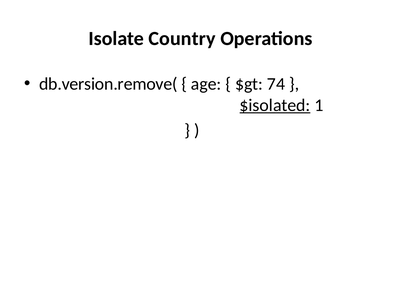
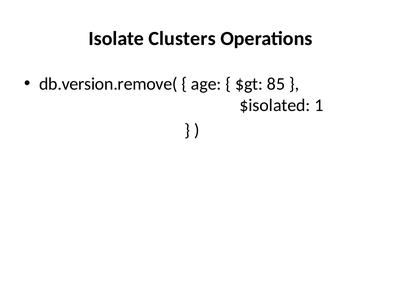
Country: Country -> Clusters (182, 39)
74: 74 -> 85 (276, 84)
$isolated underline: present -> none (275, 106)
